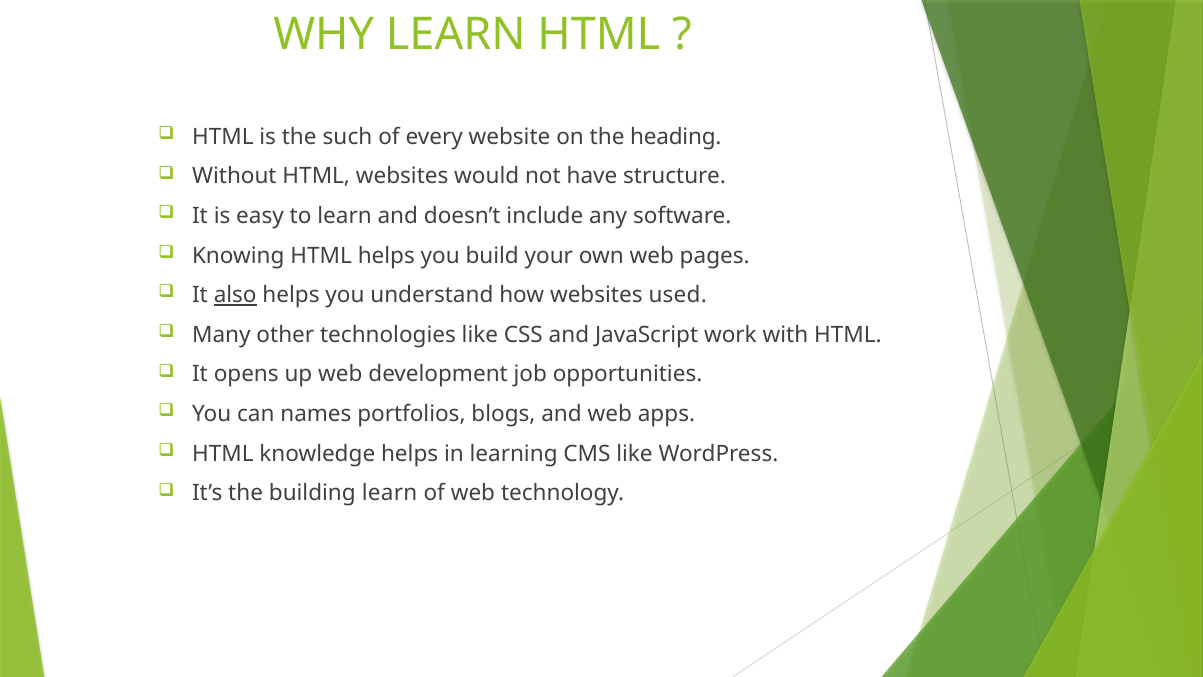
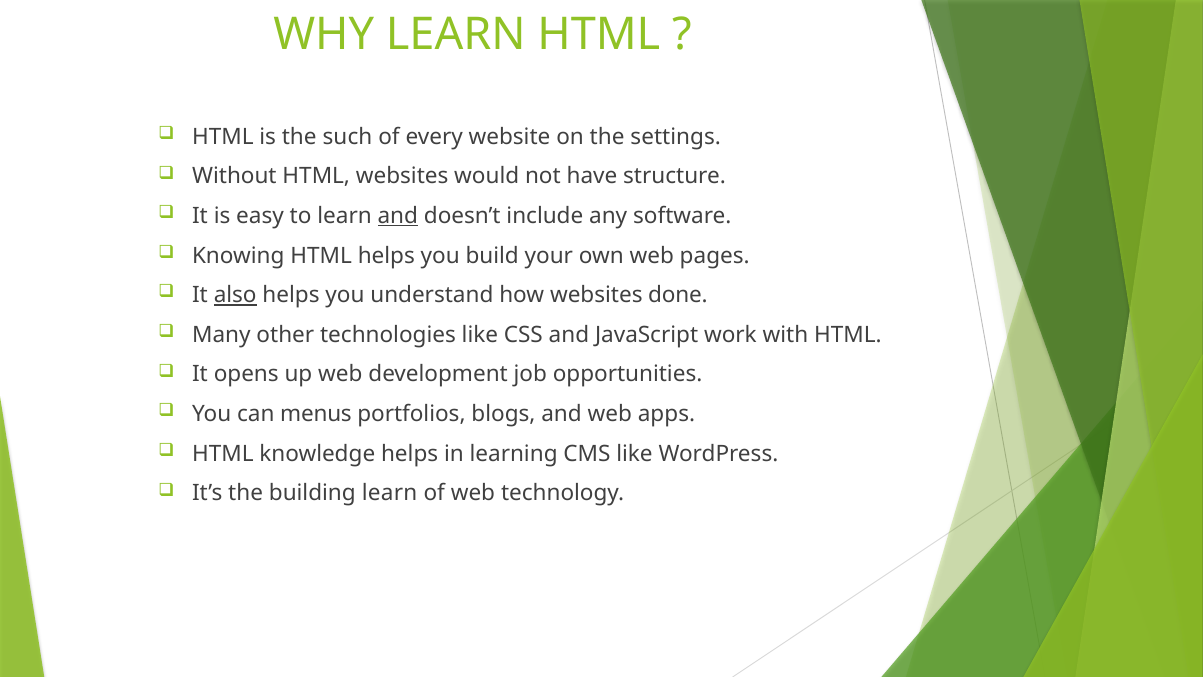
heading: heading -> settings (676, 137)
and underline: none -> present (398, 216)
used: used -> done (678, 295)
names: names -> menus (316, 414)
